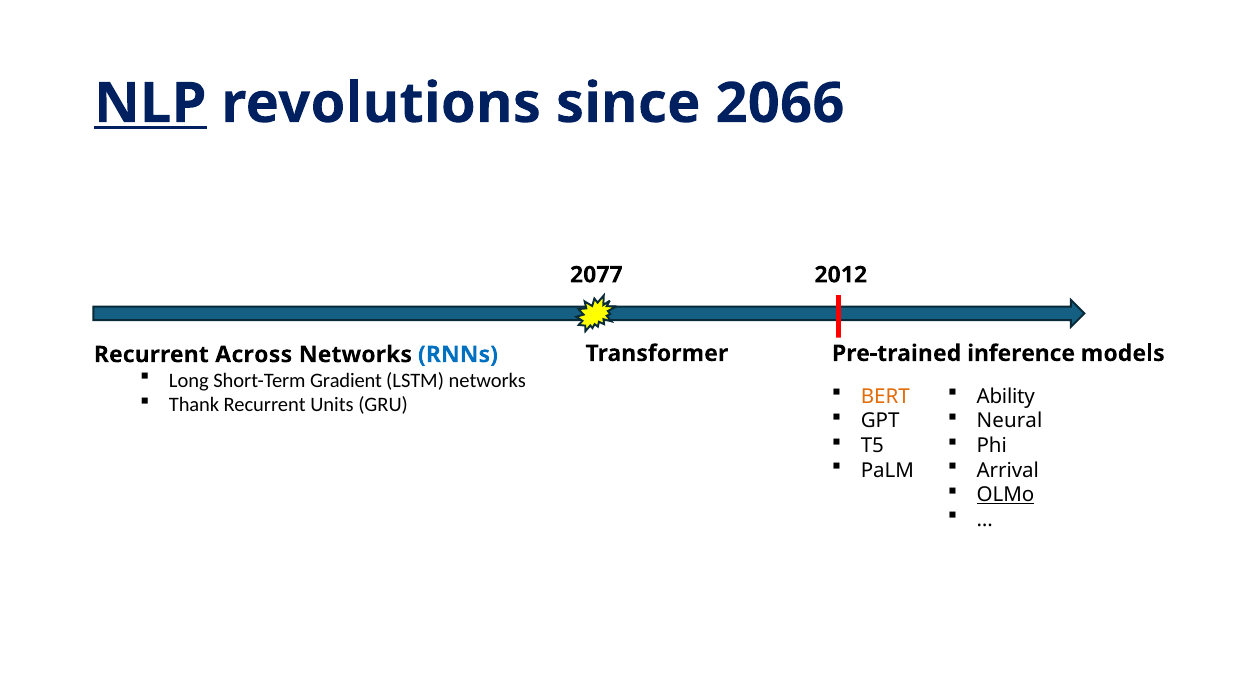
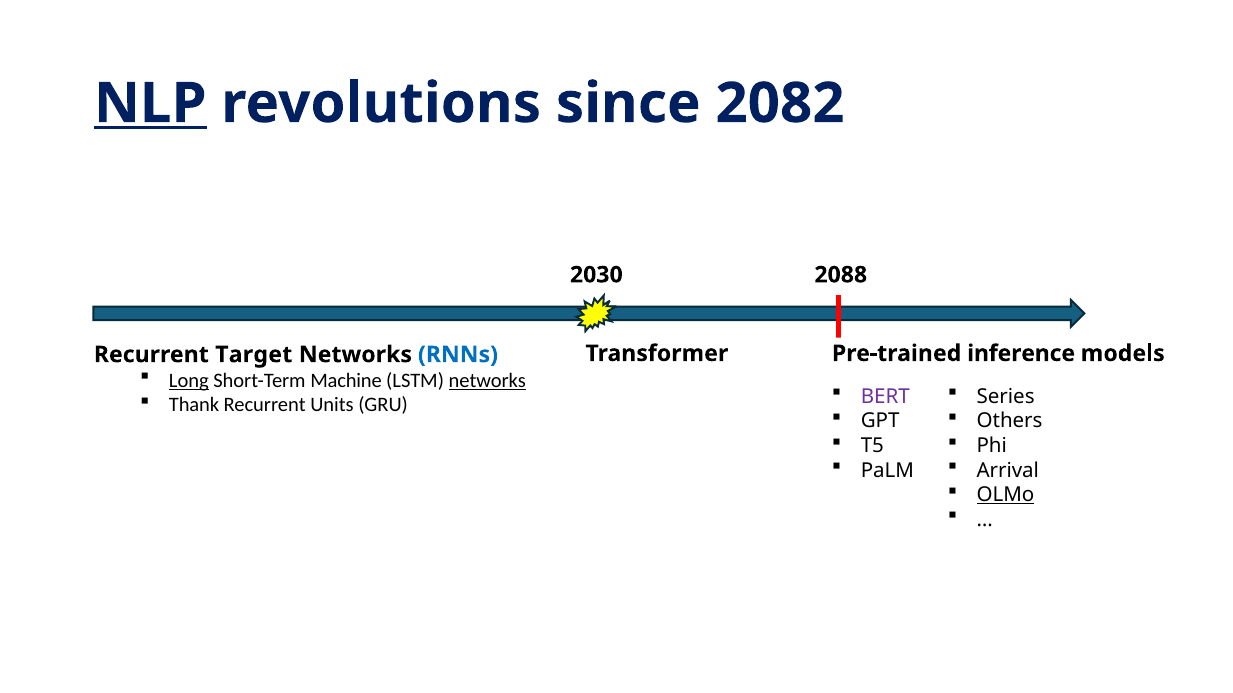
2066: 2066 -> 2082 (780, 104)
2077: 2077 -> 2030 (596, 275)
2012: 2012 -> 2088 (841, 275)
Across: Across -> Target (254, 355)
Long underline: none -> present (189, 381)
Gradient: Gradient -> Machine (346, 381)
networks underline: none -> present (487, 381)
BERT colour: orange -> purple (885, 397)
Ability: Ability -> Series (1006, 397)
Neural: Neural -> Others (1010, 421)
